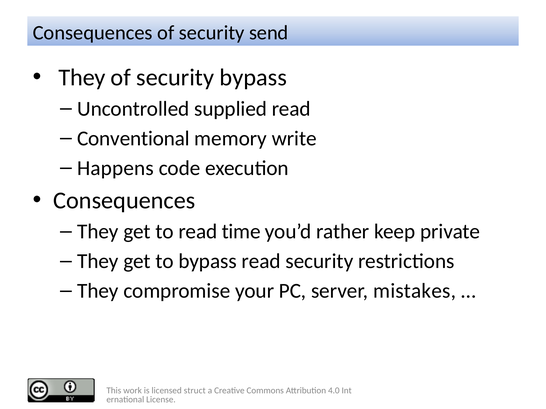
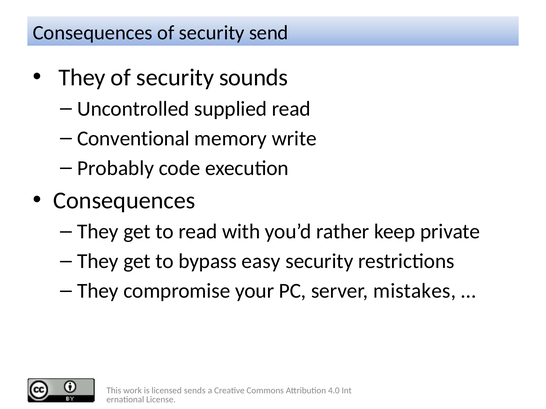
security bypass: bypass -> sounds (253, 78)
Happens: Happens -> Probably (116, 168)
time: time -> with (241, 232)
bypass read: read -> easy (261, 262)
struct: struct -> sends (195, 391)
